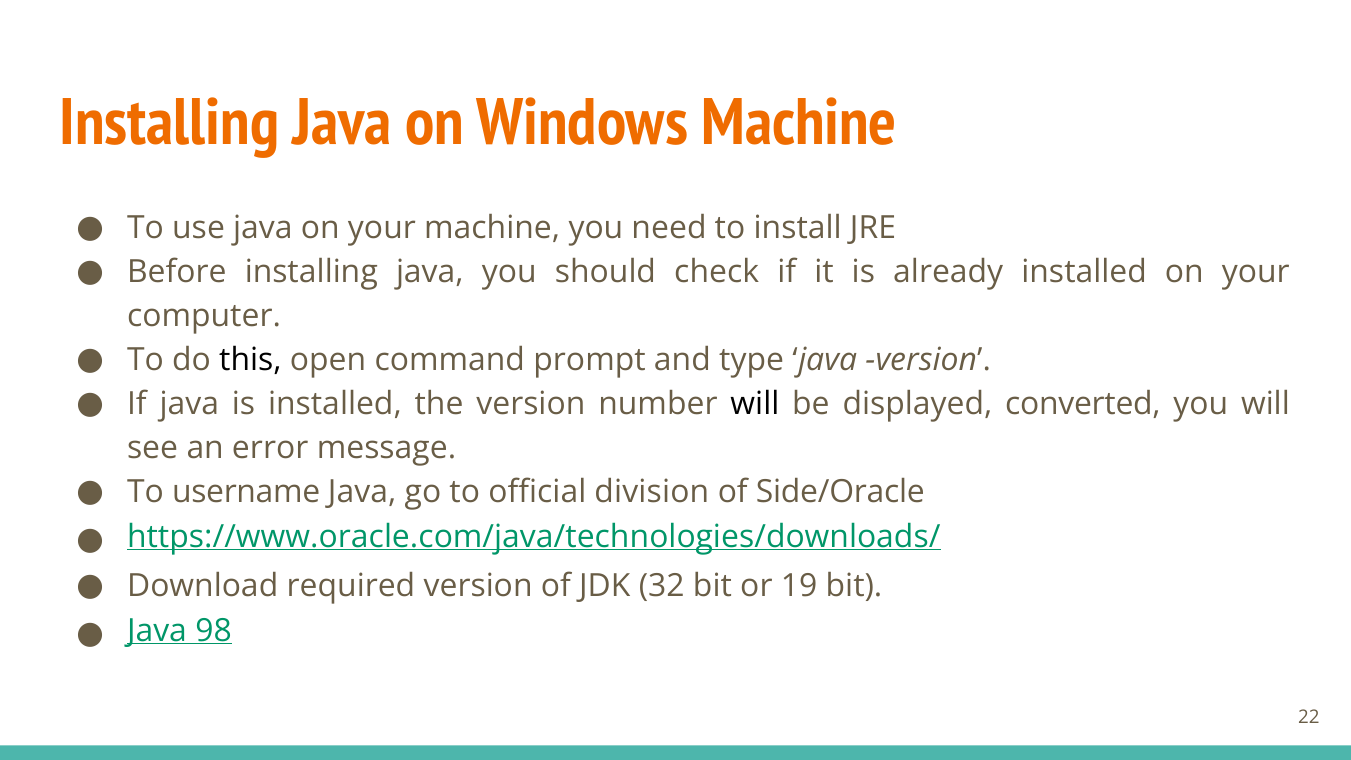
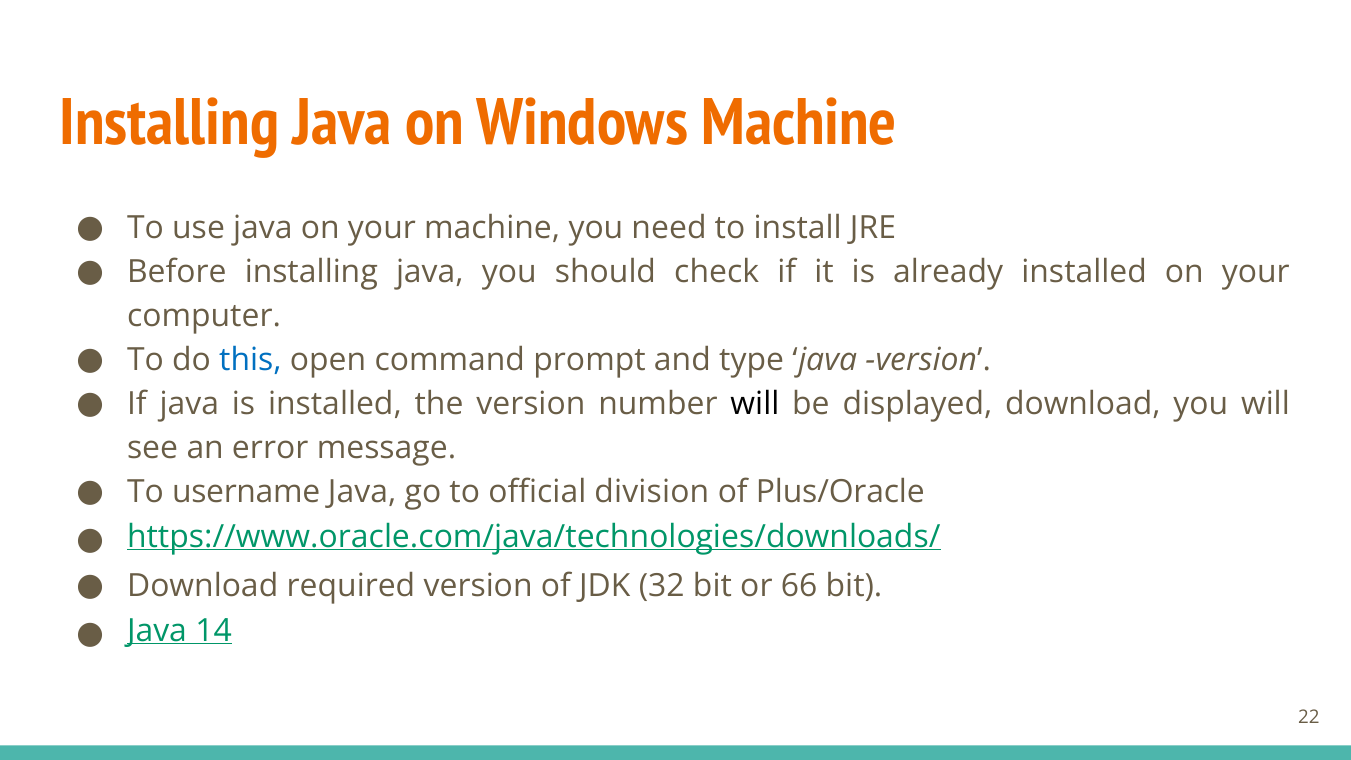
this colour: black -> blue (250, 360)
displayed converted: converted -> download (1083, 404)
Side/Oracle: Side/Oracle -> Plus/Oracle (840, 492)
19: 19 -> 66 (799, 586)
98: 98 -> 14 (214, 631)
